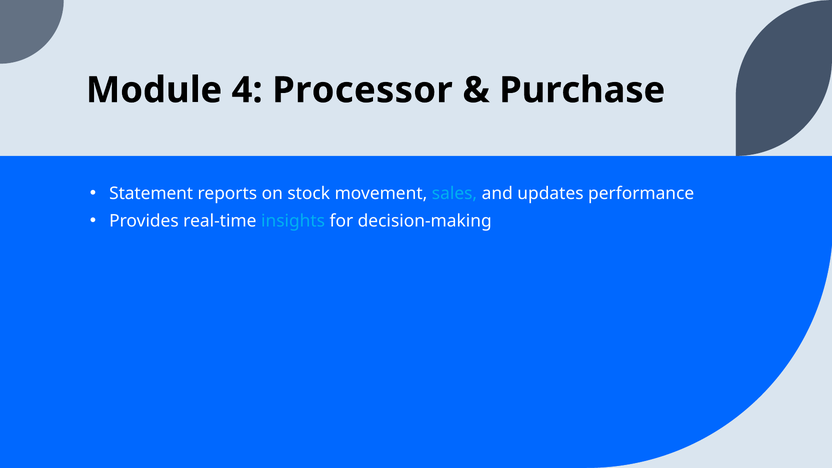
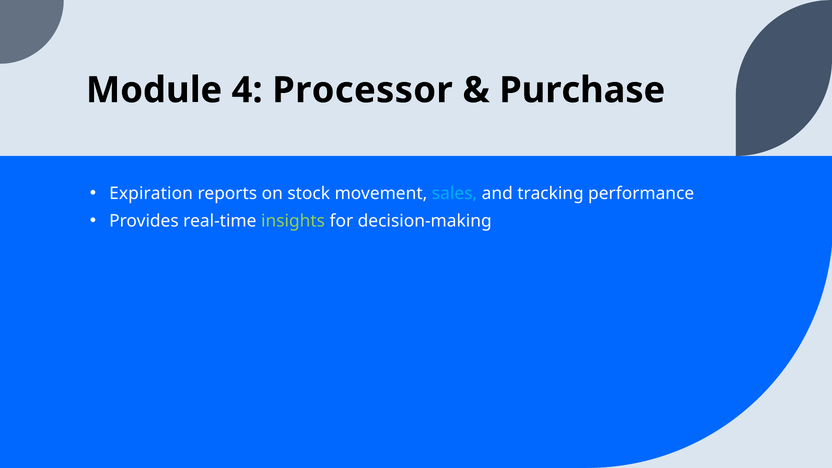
Statement: Statement -> Expiration (151, 193)
updates: updates -> tracking (551, 193)
insights colour: light blue -> light green (293, 221)
